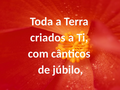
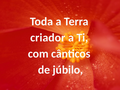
criados: criados -> criador (48, 38)
